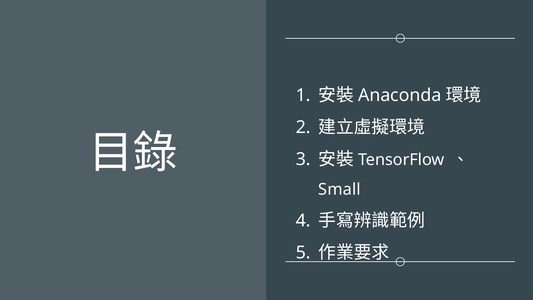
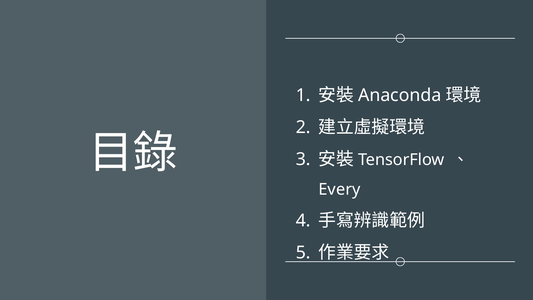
Small: Small -> Every (339, 189)
